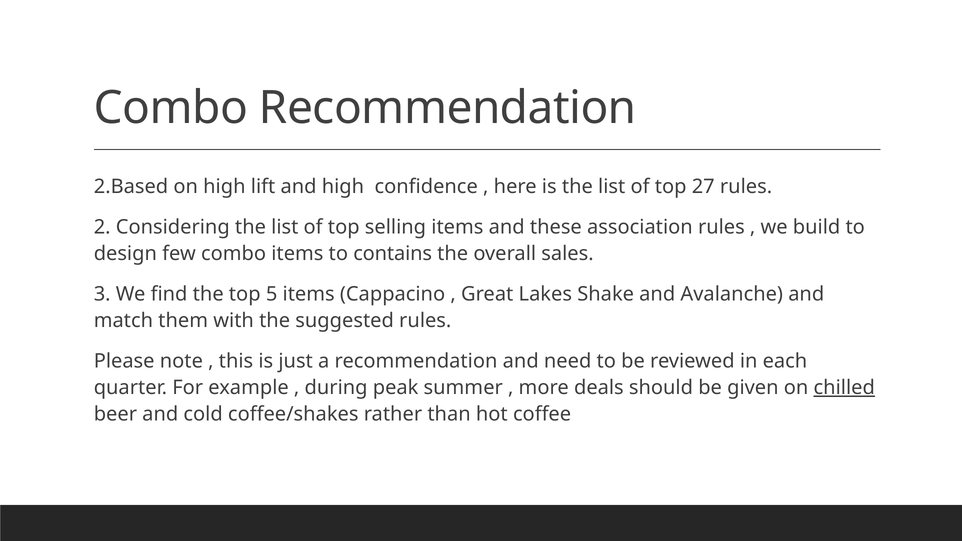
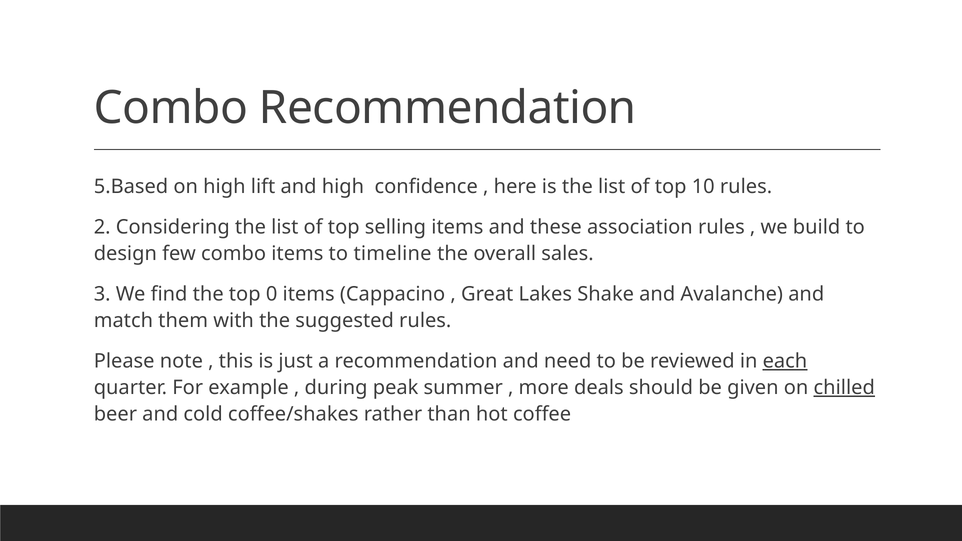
2.Based: 2.Based -> 5.Based (131, 187)
27: 27 -> 10 (703, 187)
contains: contains -> timeline (392, 254)
5: 5 -> 0 (272, 294)
each underline: none -> present (785, 361)
